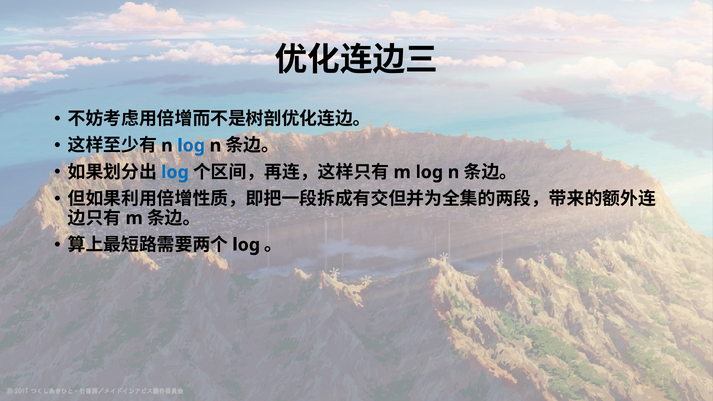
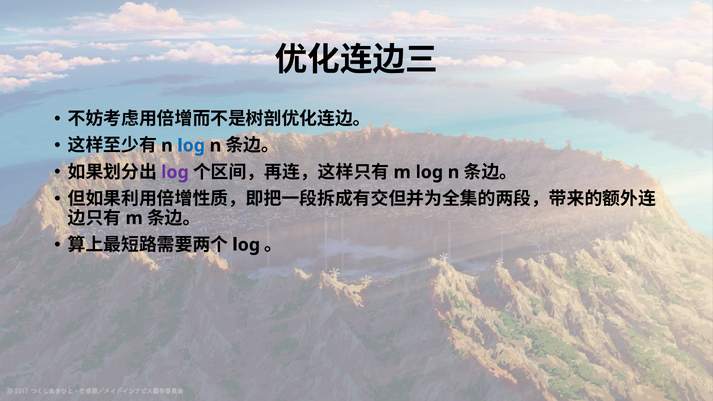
log colour: blue -> purple (175, 172)
